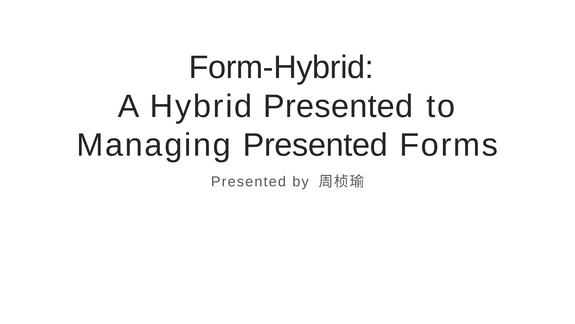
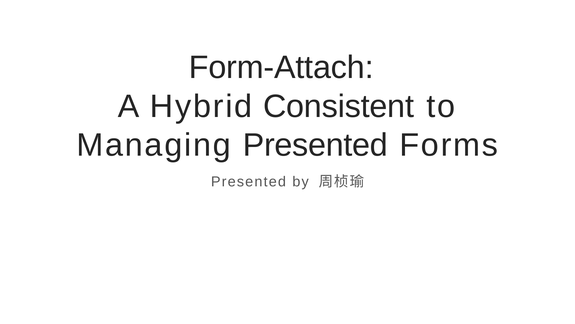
Form-Hybrid: Form-Hybrid -> Form-Attach (281, 67)
Hybrid Presented: Presented -> Consistent (339, 106)
